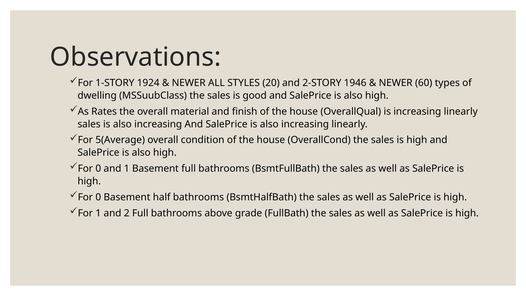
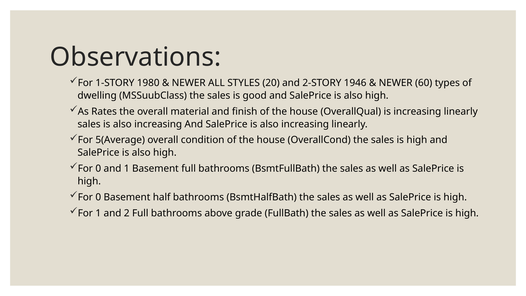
1924: 1924 -> 1980 (148, 83)
